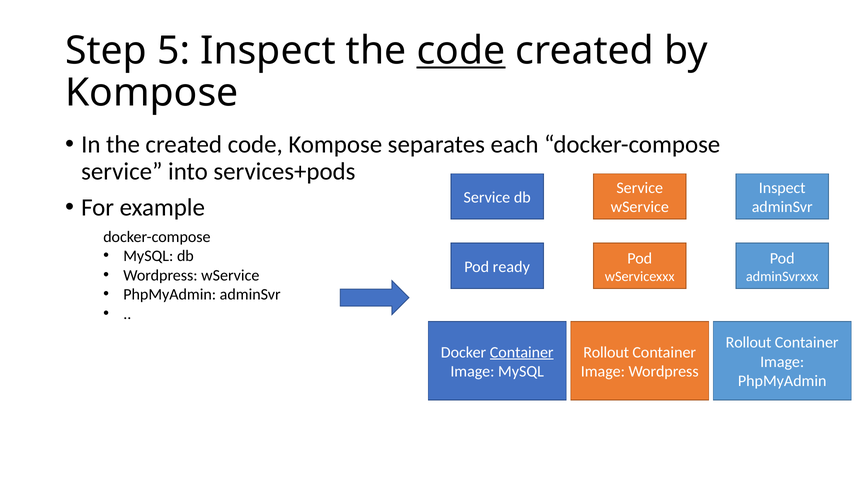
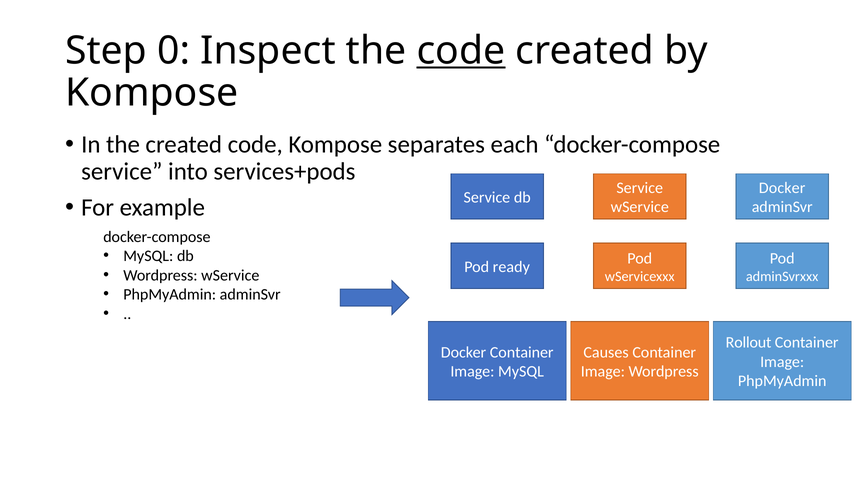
5: 5 -> 0 (174, 51)
Inspect: Inspect -> Docker (782, 188)
Container underline: present -> none (522, 352)
Rollout: Rollout -> Causes (606, 352)
